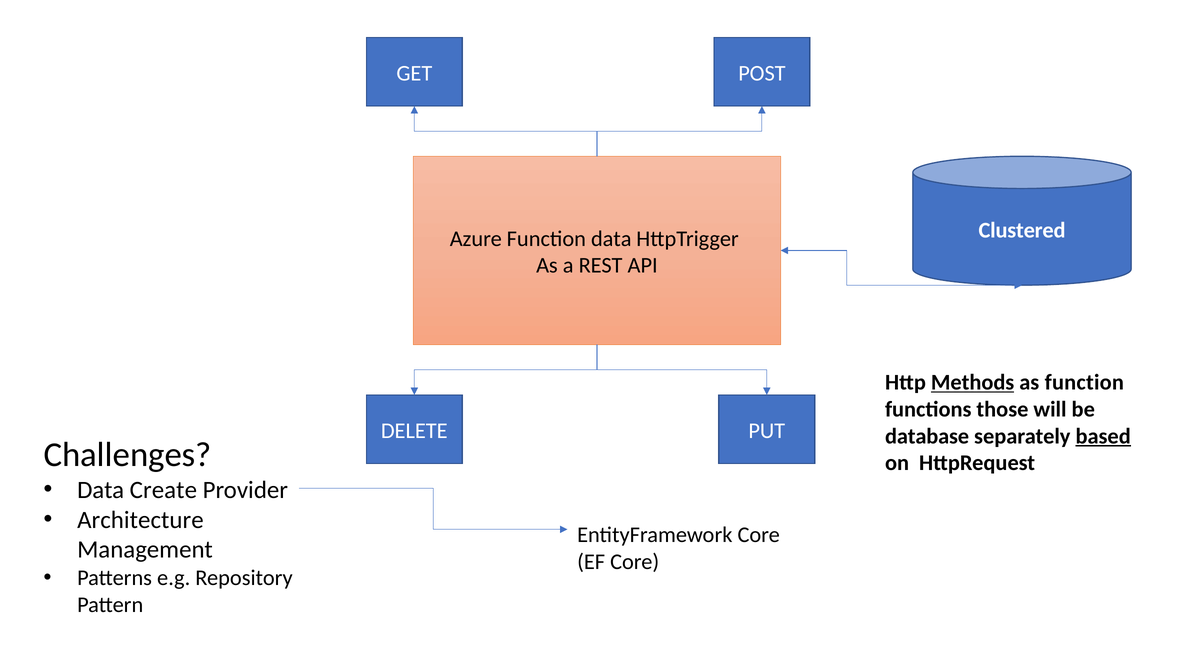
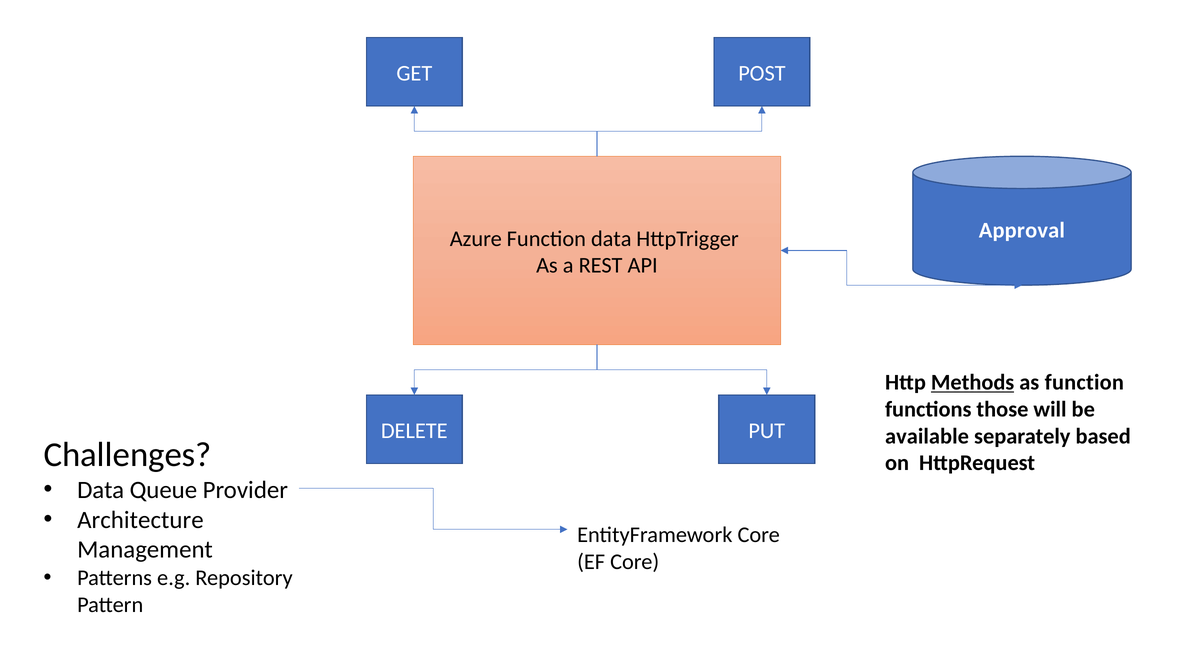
Clustered: Clustered -> Approval (1022, 230)
database: database -> available (927, 436)
based underline: present -> none (1103, 436)
Create: Create -> Queue (163, 490)
